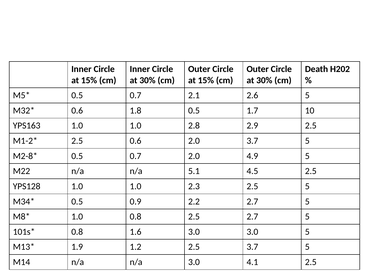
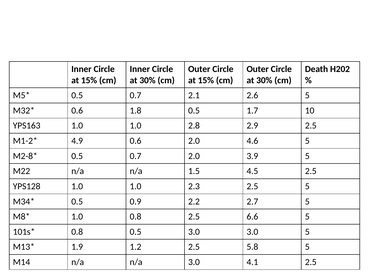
2.5: 2.5 -> 4.9 (77, 141)
2.0 3.7: 3.7 -> 4.6 (252, 141)
4.9: 4.9 -> 3.9 (252, 156)
5.1: 5.1 -> 1.5 (194, 171)
2.5 2.7: 2.7 -> 6.6 (252, 216)
0.8 1.6: 1.6 -> 0.5 (136, 232)
2.5 3.7: 3.7 -> 5.8 (252, 247)
